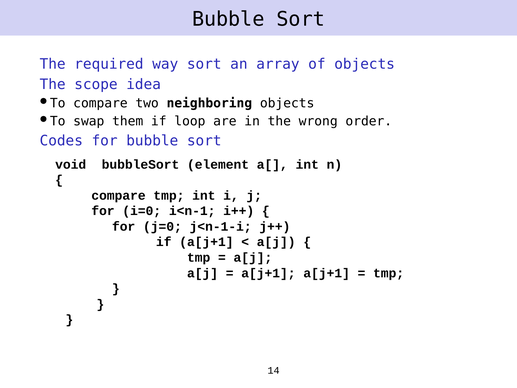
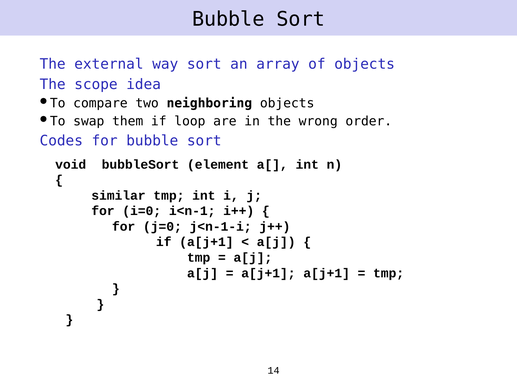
required: required -> external (109, 64)
compare: compare -> similar (119, 195)
